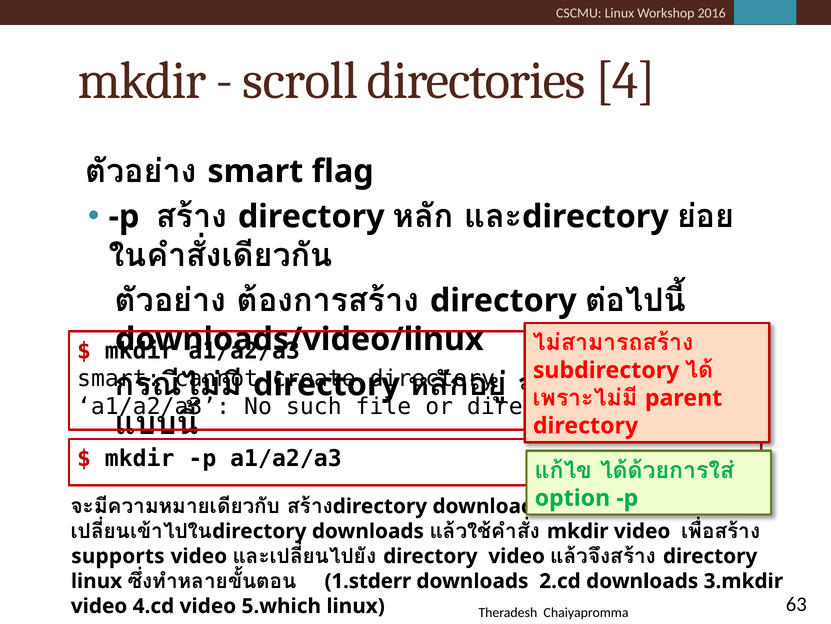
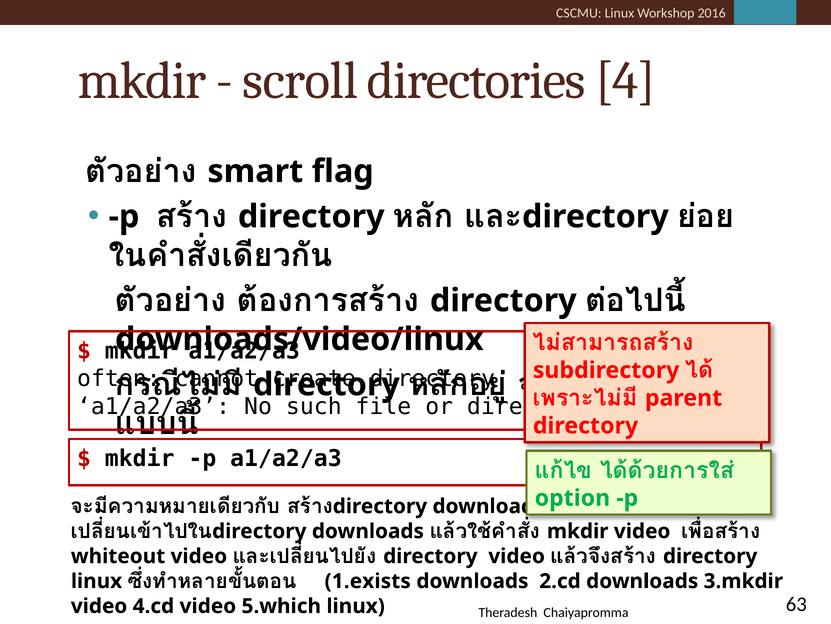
smart: smart -> often (119, 378)
supports: supports -> whiteout (118, 556)
1.stderr: 1.stderr -> 1.exists (368, 581)
